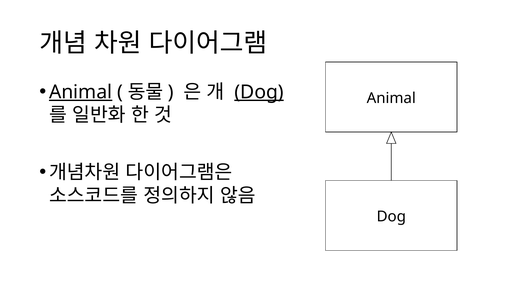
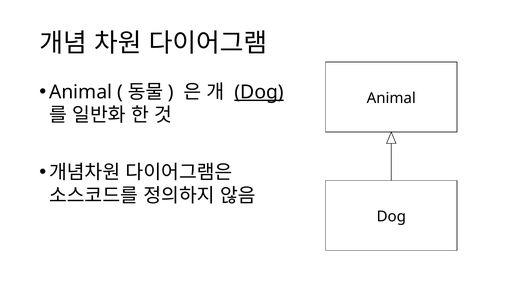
Animal underline: present -> none (81, 92)
